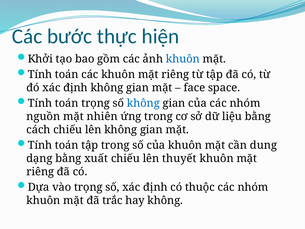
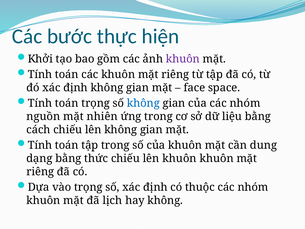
khuôn colour: blue -> purple (183, 59)
xuất: xuất -> thức (96, 158)
lên thuyết: thuyết -> khuôn (179, 158)
trắc: trắc -> lịch (112, 200)
